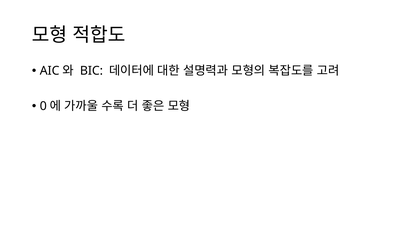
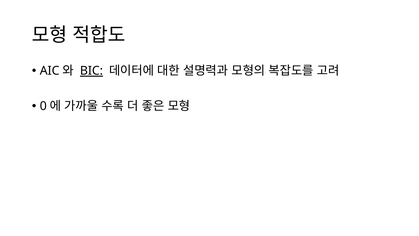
BIC underline: none -> present (91, 71)
